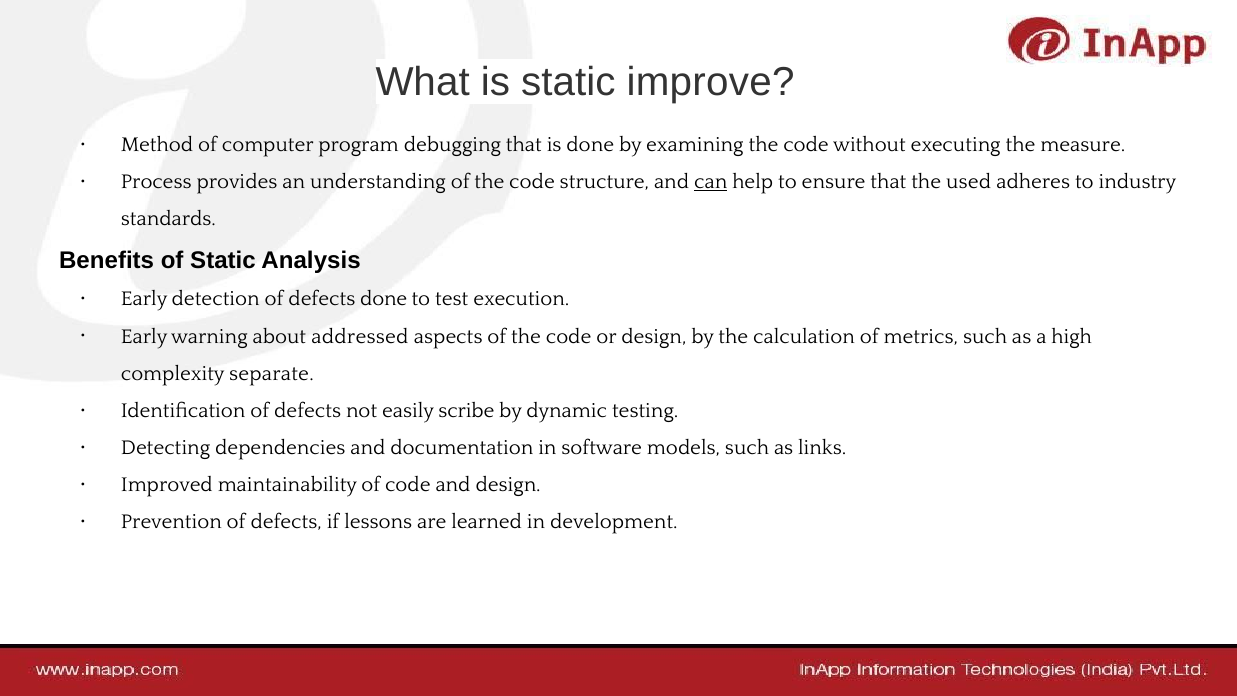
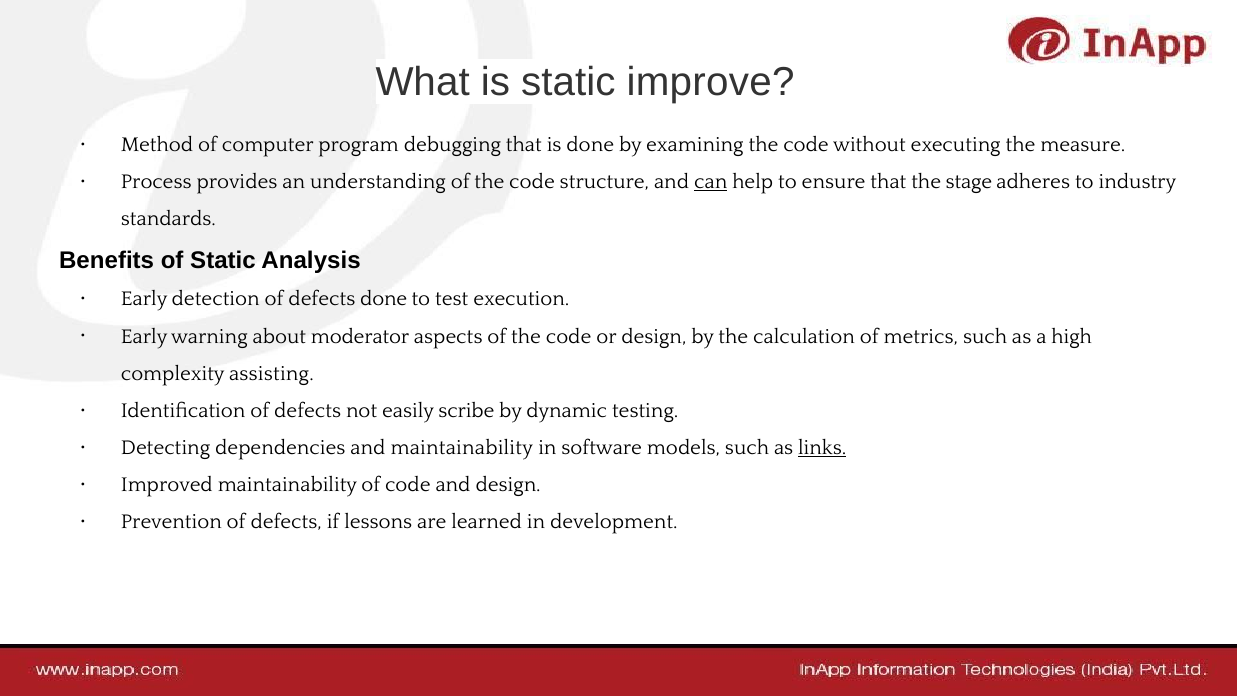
used: used -> stage (969, 182)
addressed: addressed -> moderator (360, 336)
separate: separate -> assisting (271, 373)
and documentation: documentation -> maintainability (462, 447)
links underline: none -> present (822, 447)
